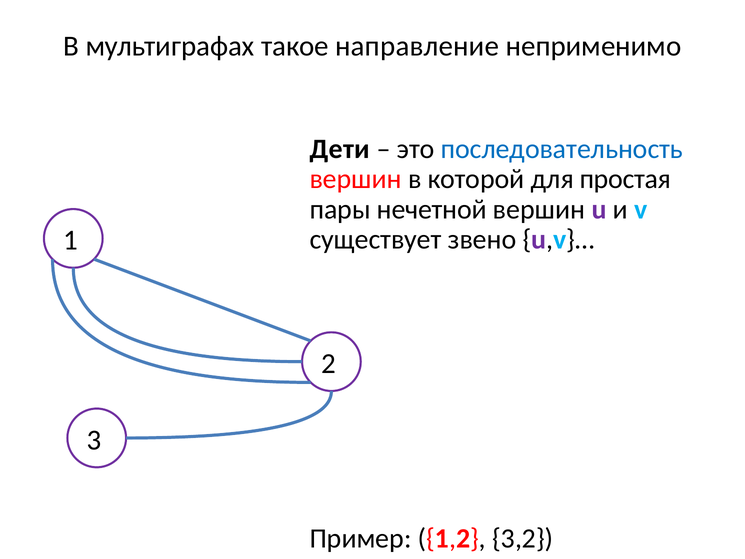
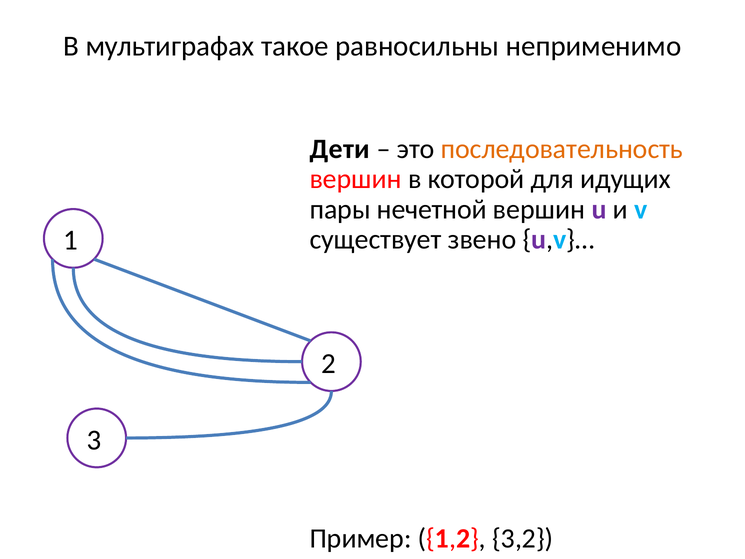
направление: направление -> равносильны (417, 46)
последовательность colour: blue -> orange (562, 149)
простая: простая -> идущих (625, 179)
